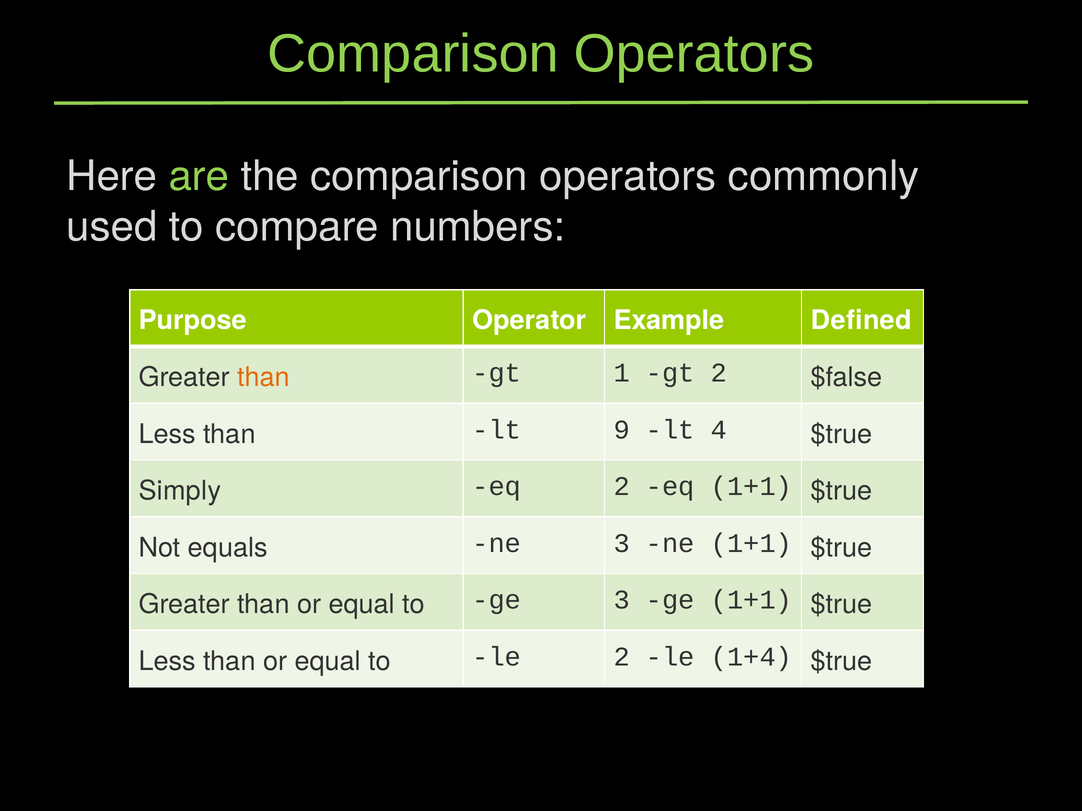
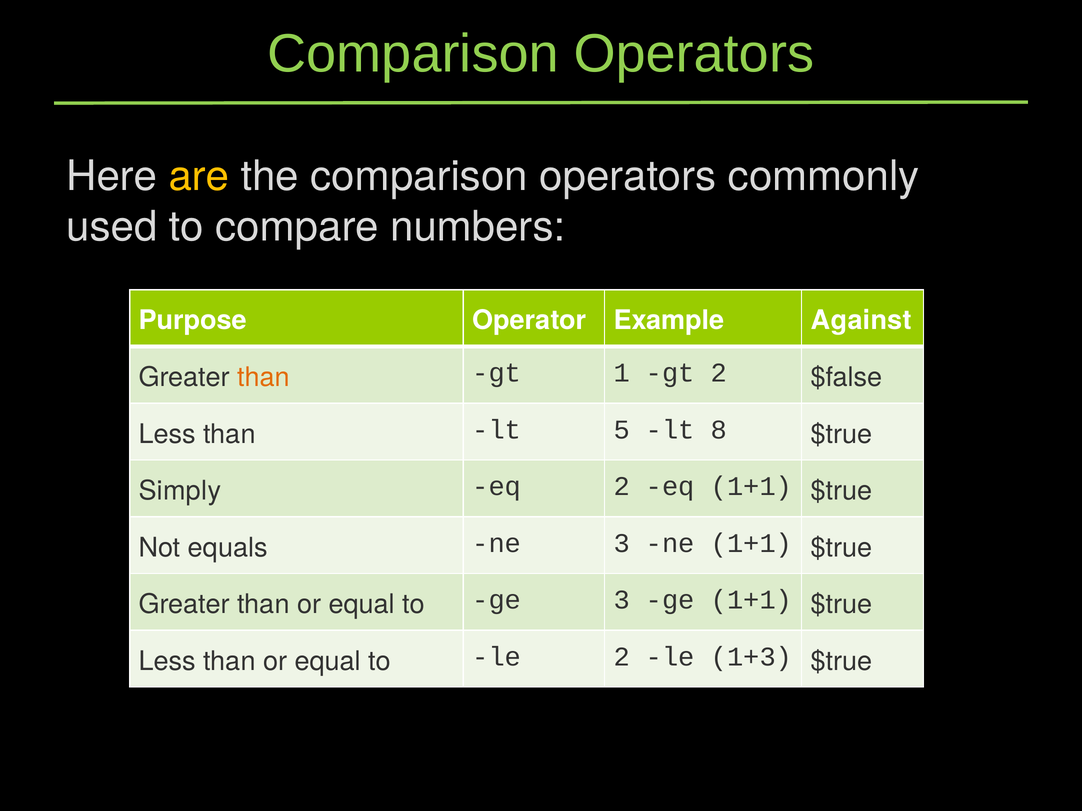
are colour: light green -> yellow (199, 177)
Defined: Defined -> Against (861, 320)
9: 9 -> 5 (622, 430)
4: 4 -> 8 (719, 430)
1+4: 1+4 -> 1+3 (751, 657)
